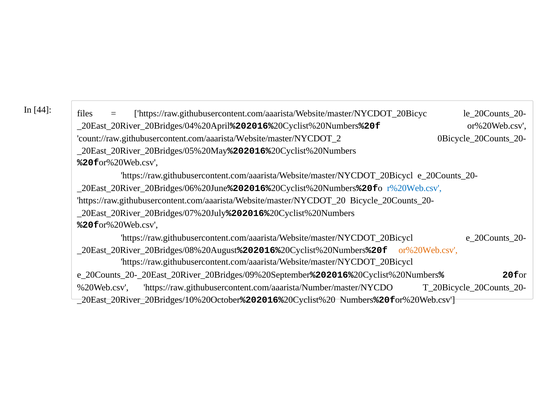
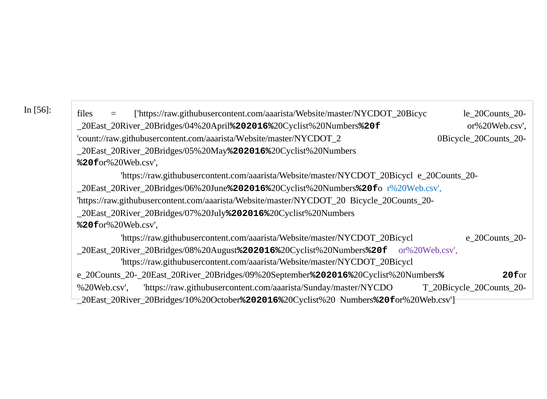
44: 44 -> 56 (43, 110)
or%20Web.csv colour: orange -> purple (428, 250)
https://raw.githubusercontent.com/aaarista/Number/master/NYCDO: https://raw.githubusercontent.com/aaarista/Number/master/NYCDO -> https://raw.githubusercontent.com/aaarista/Sunday/master/NYCDO (268, 287)
